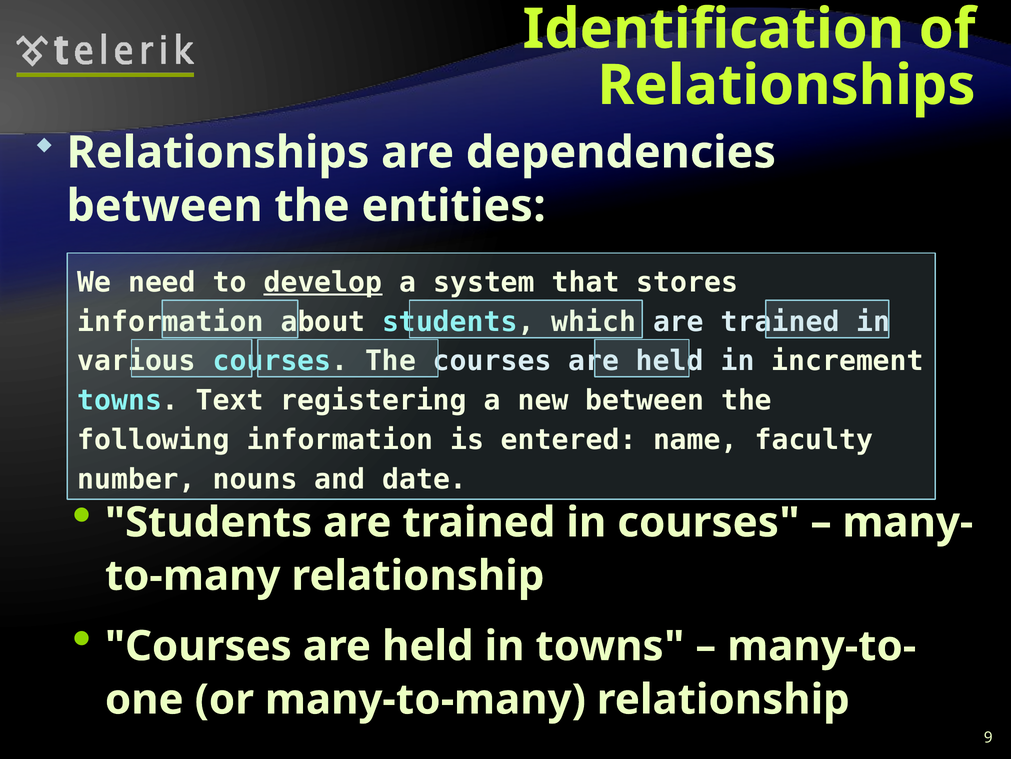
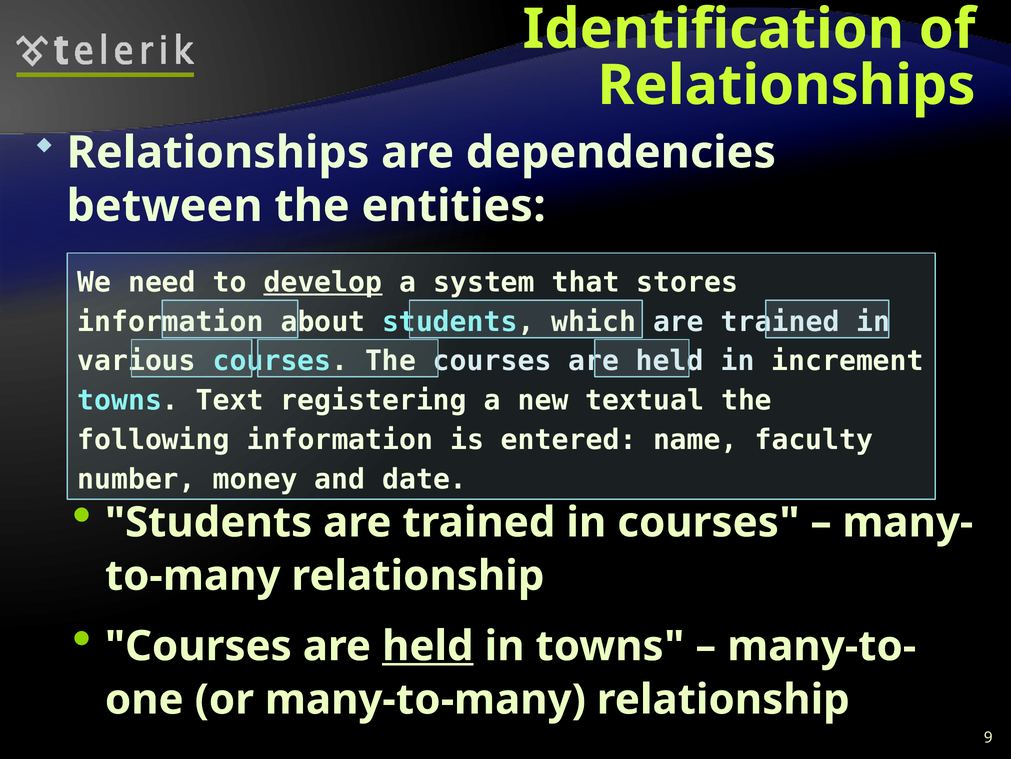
new between: between -> textual (645, 400)
nouns: nouns -> money (255, 479)
held underline: none -> present (428, 646)
